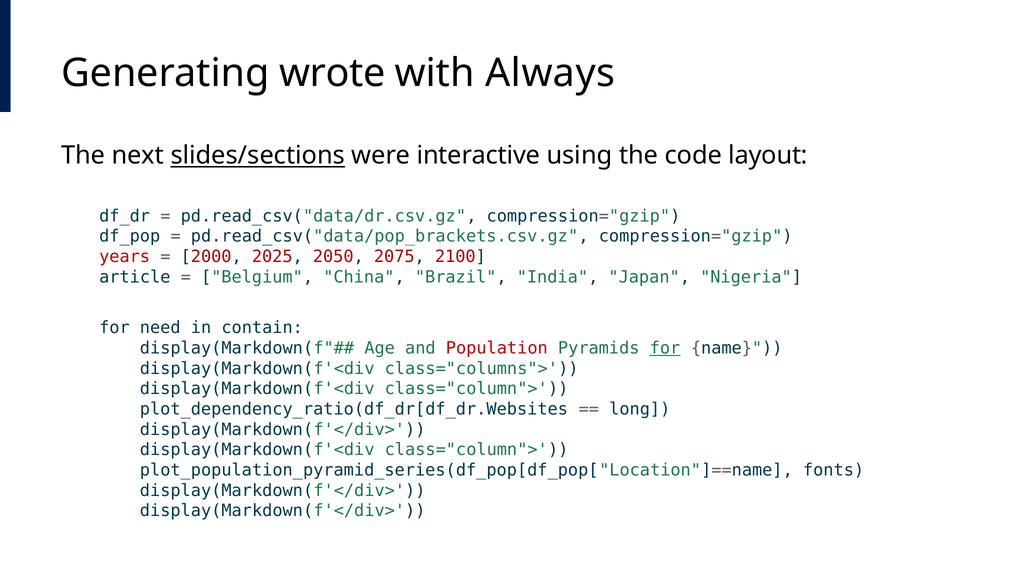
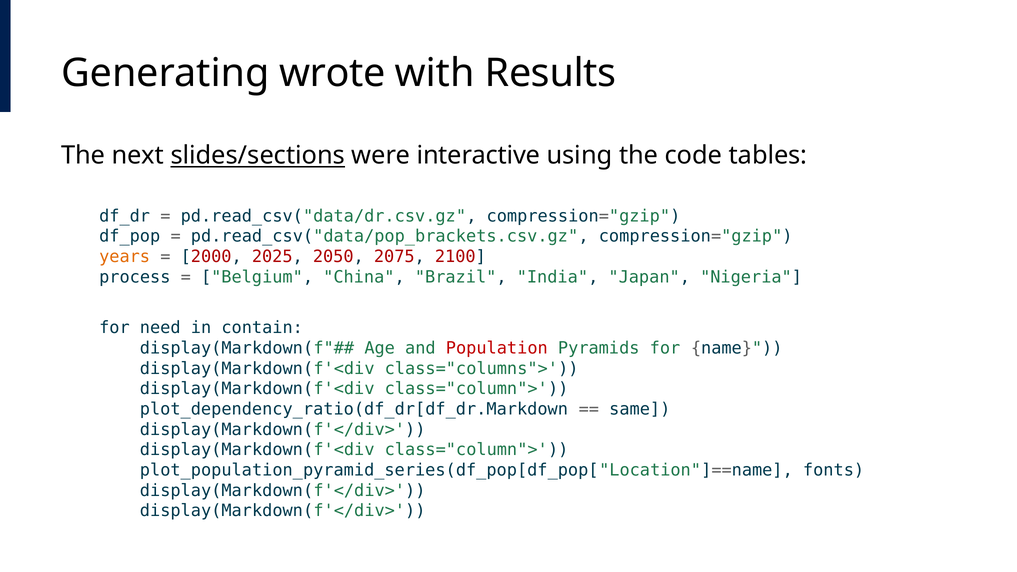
Always: Always -> Results (551, 73)
layout: layout -> tables (768, 156)
years colour: red -> orange (125, 257)
article: article -> process (135, 277)
for underline: present -> none (665, 348)
plot_dependency_ratio(df_dr[df_dr.Websites: plot_dependency_ratio(df_dr[df_dr.Websites -> plot_dependency_ratio(df_dr[df_dr.Markdown (354, 409)
long: long -> same (640, 409)
